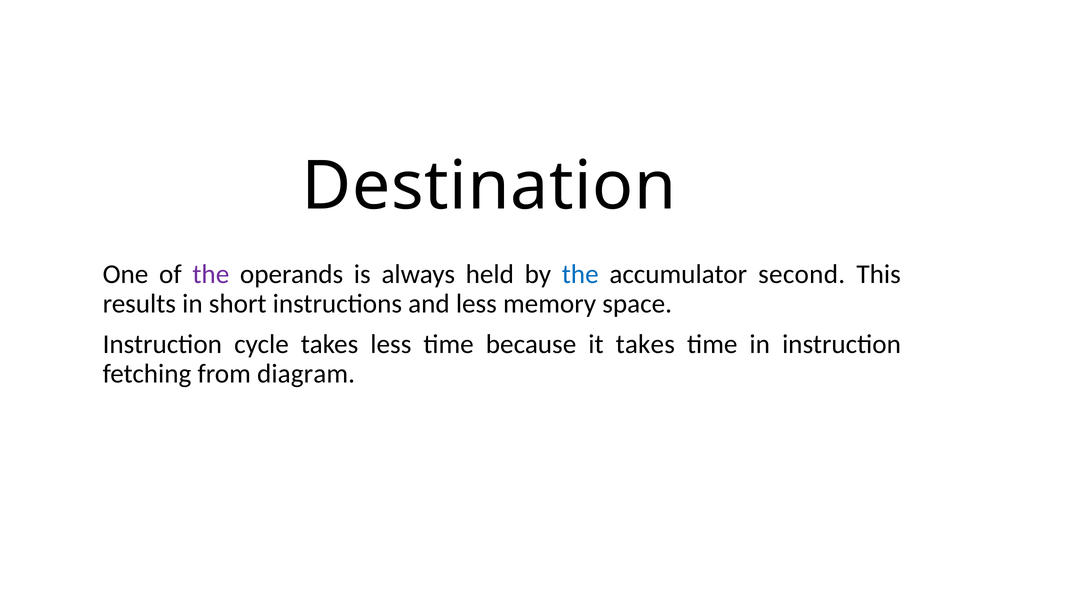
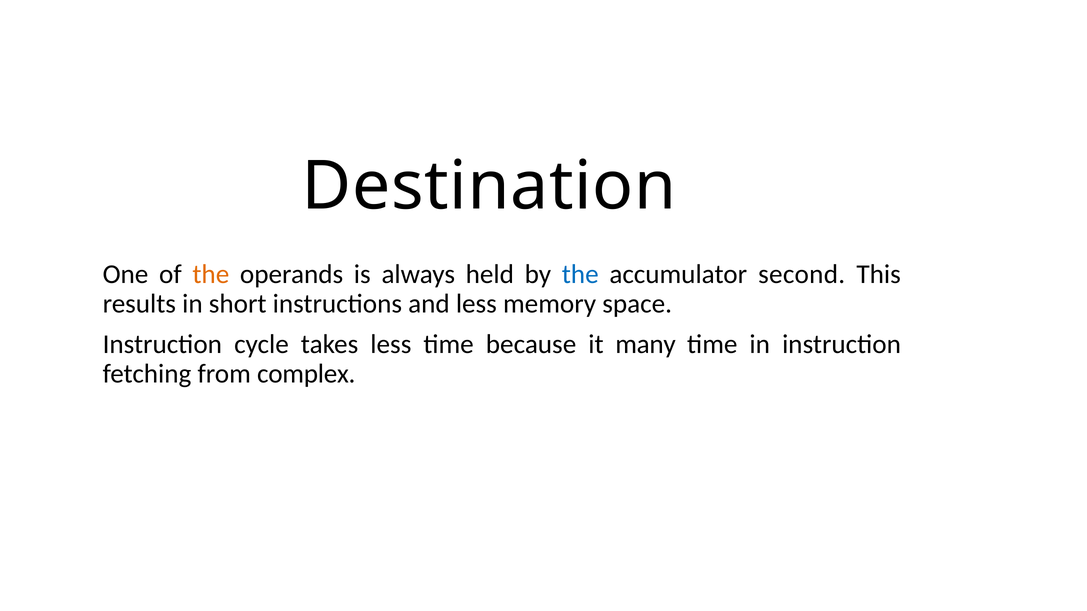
the colour: purple -> orange (211, 275)
it takes: takes -> many (645, 345)
diagram: diagram -> complex (306, 374)
